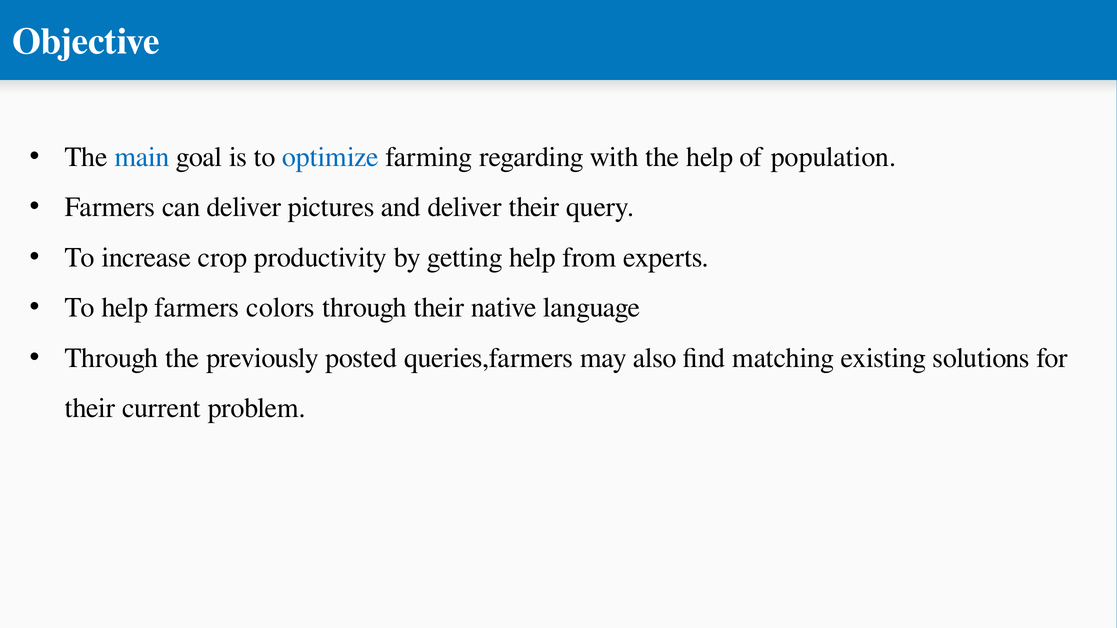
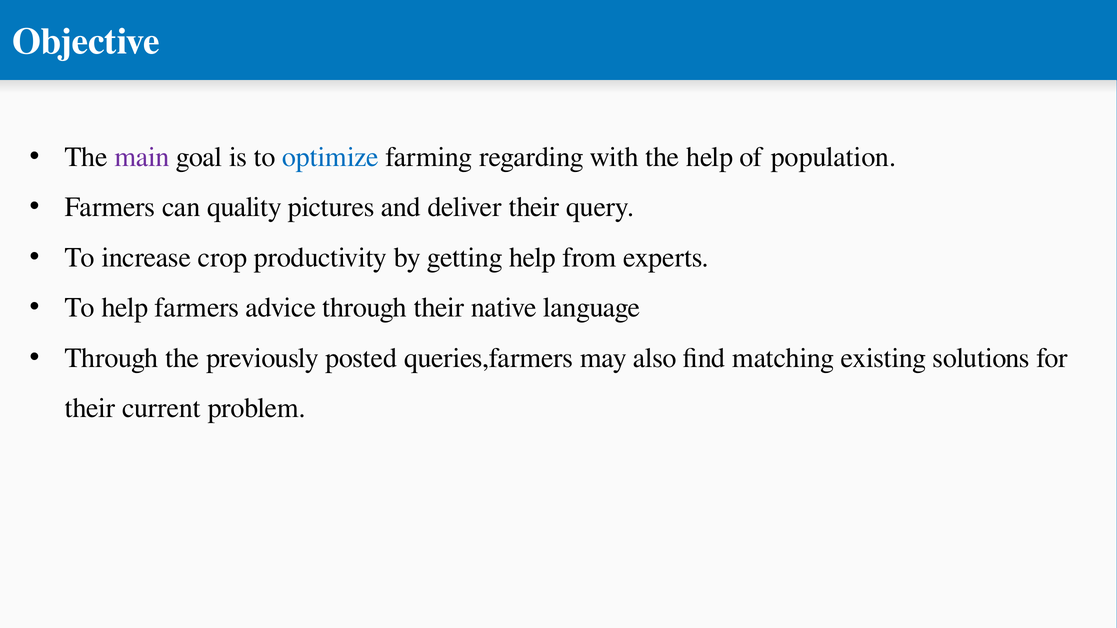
main colour: blue -> purple (142, 157)
can deliver: deliver -> quality (244, 207)
colors: colors -> advice (281, 308)
